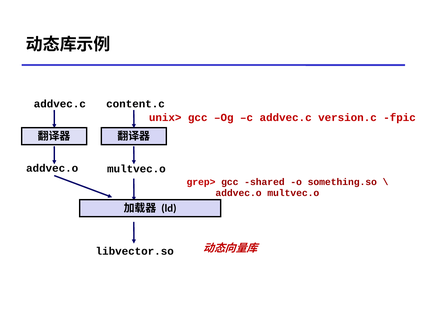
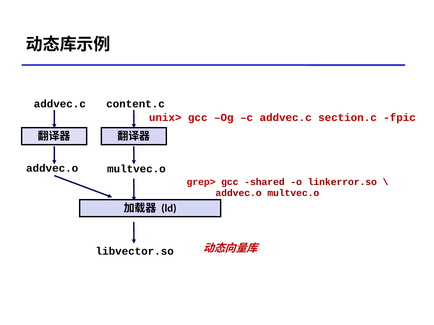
version.c: version.c -> section.c (347, 118)
something.so: something.so -> linkerror.so (342, 182)
